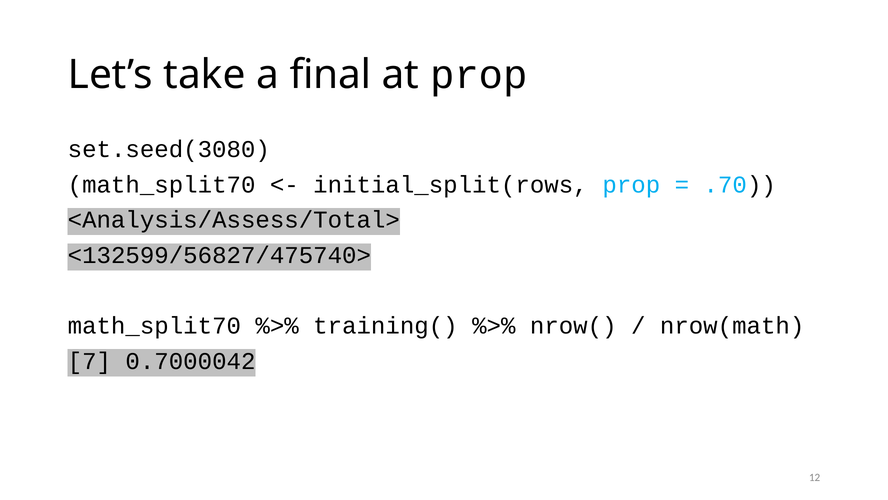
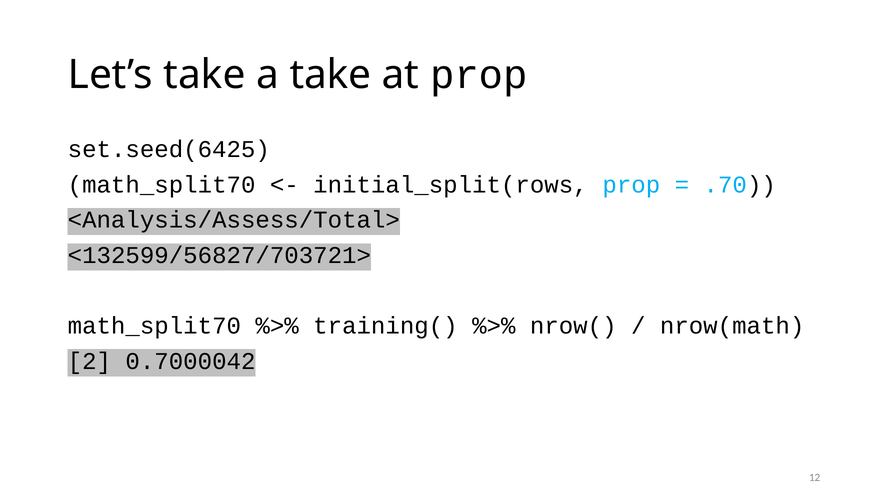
a final: final -> take (330, 75)
set.seed(3080: set.seed(3080 -> set.seed(6425 (169, 149)
<132599/56827/475740>: <132599/56827/475740> -> <132599/56827/703721> (219, 255)
7: 7 -> 2 (89, 361)
